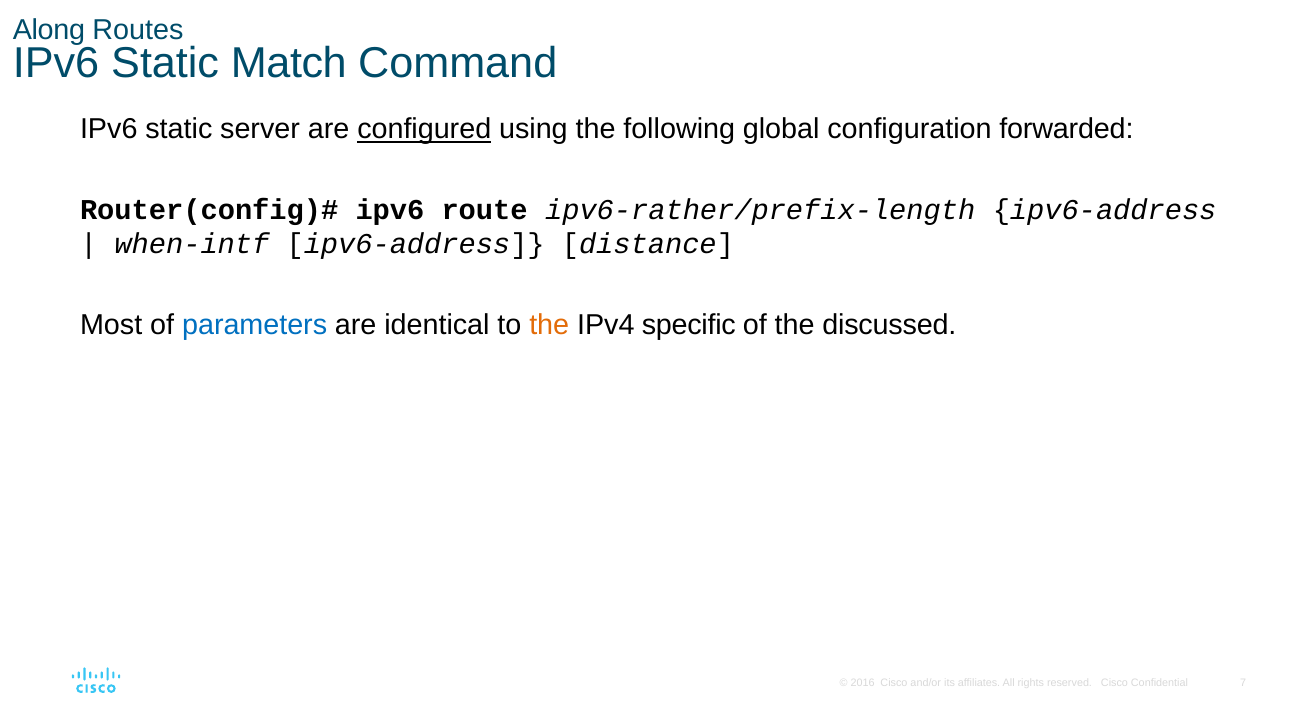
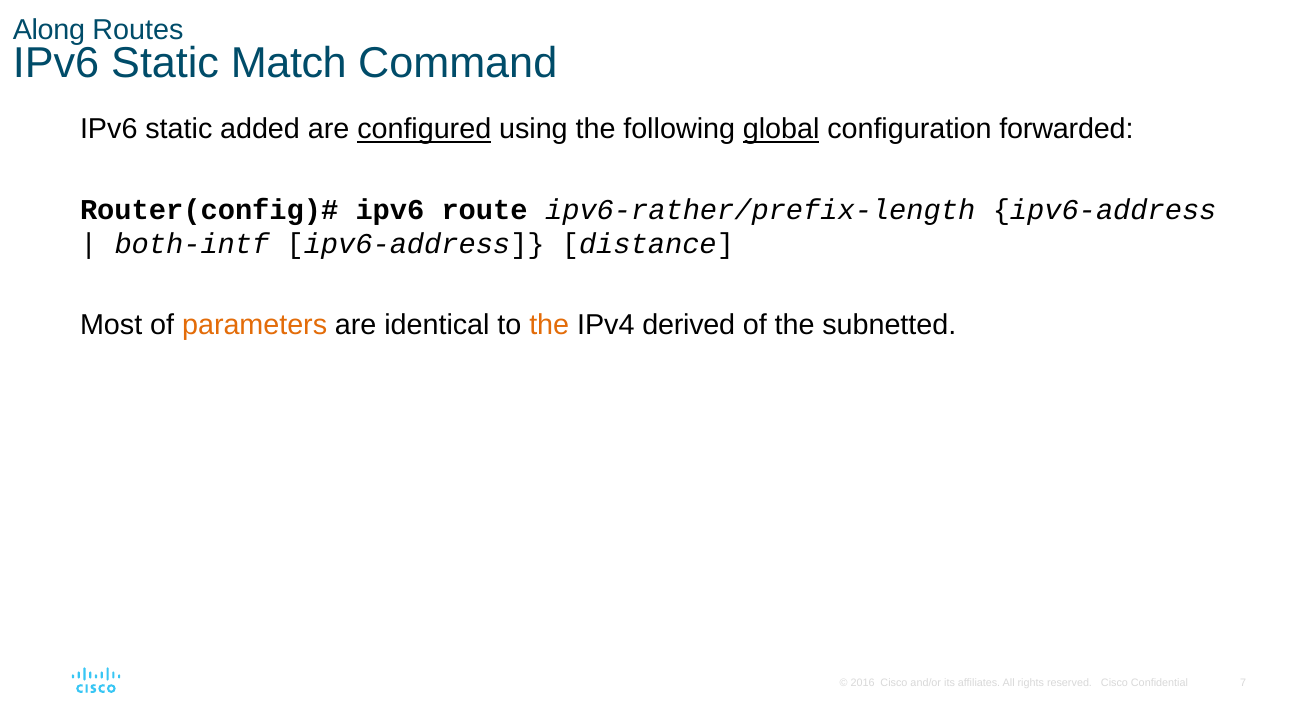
server: server -> added (260, 129)
global underline: none -> present (781, 129)
when-intf: when-intf -> both-intf (192, 244)
parameters colour: blue -> orange (255, 325)
specific: specific -> derived (689, 325)
discussed: discussed -> subnetted (889, 325)
